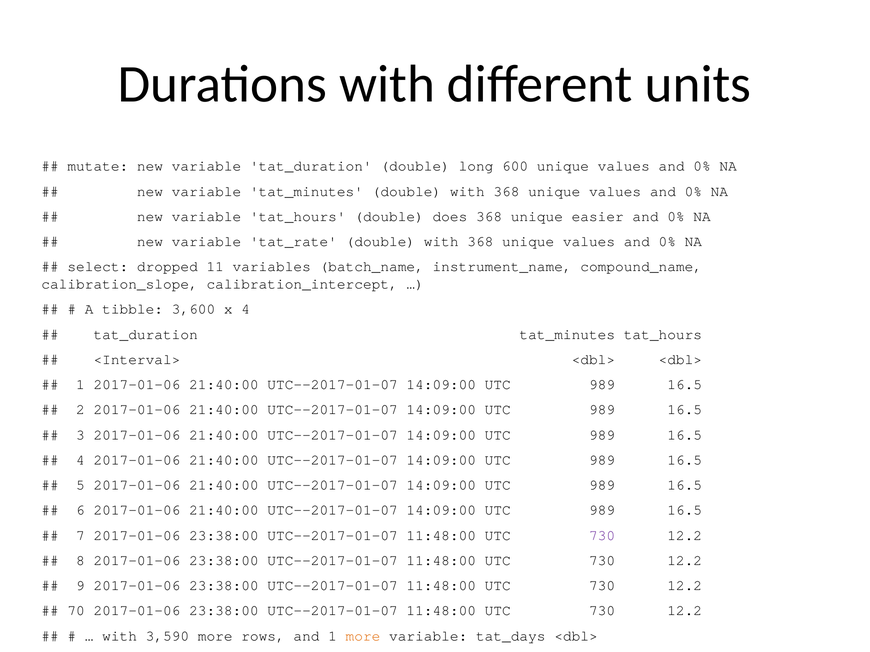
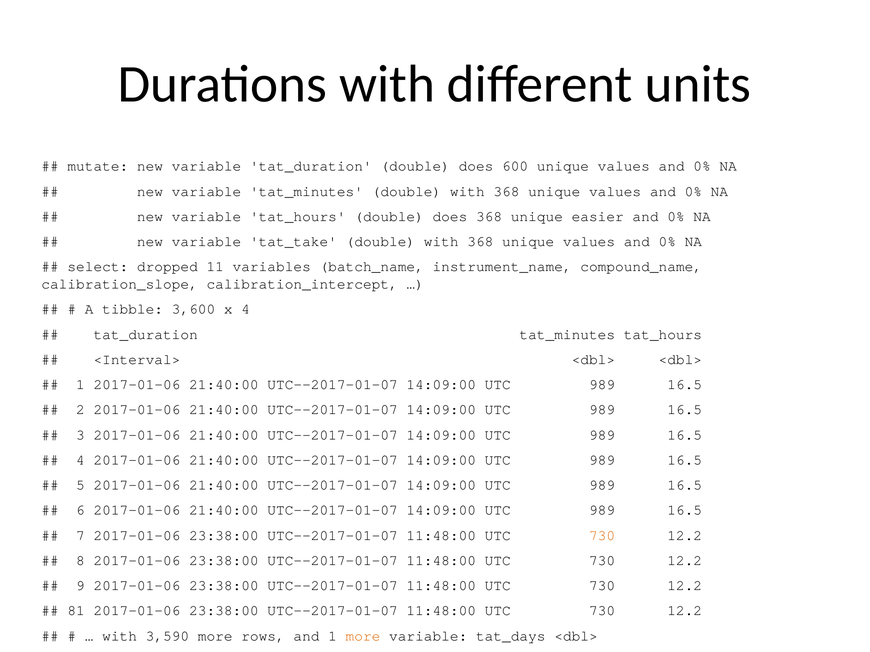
tat_duration double long: long -> does (476, 166)
tat_rate: tat_rate -> tat_take (293, 242)
730 colour: purple -> orange (602, 536)
70: 70 -> 81 (76, 611)
